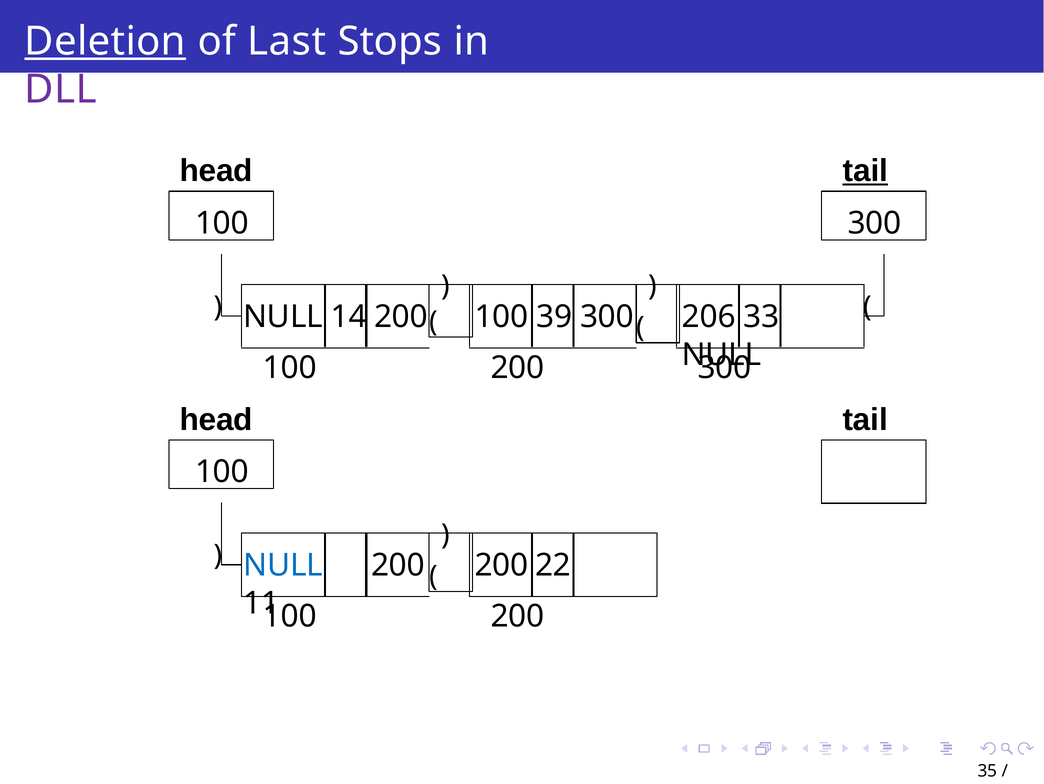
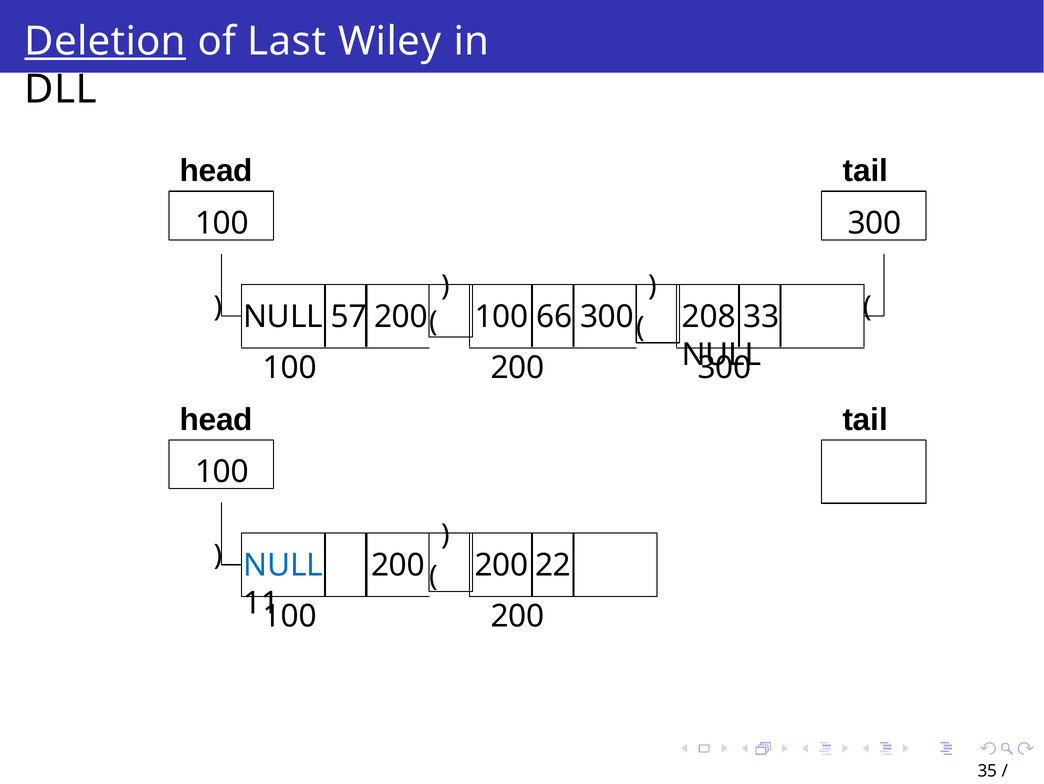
Stops: Stops -> Wiley (390, 41)
DLL colour: purple -> black (61, 90)
tail underline: present -> none (865, 171)
14: 14 -> 57 (349, 317)
39: 39 -> 66 (554, 317)
206: 206 -> 208 (709, 317)
